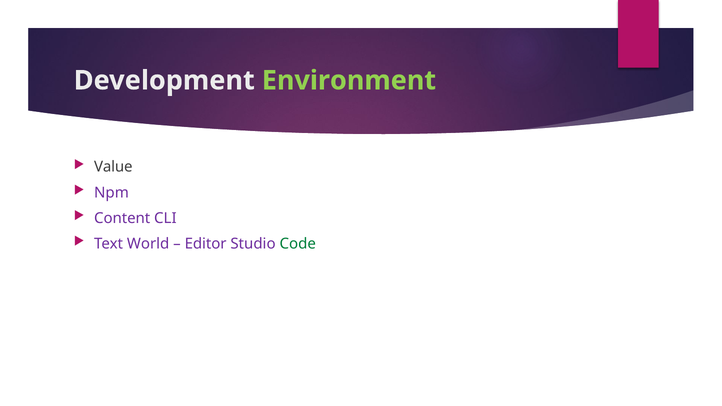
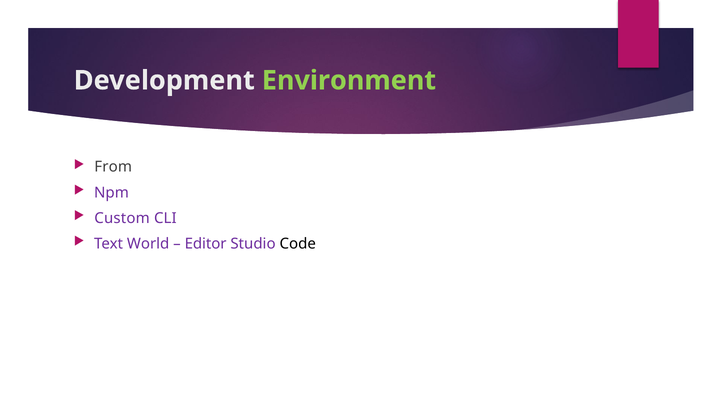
Value: Value -> From (113, 167)
Content: Content -> Custom (122, 218)
Code colour: green -> black (298, 244)
